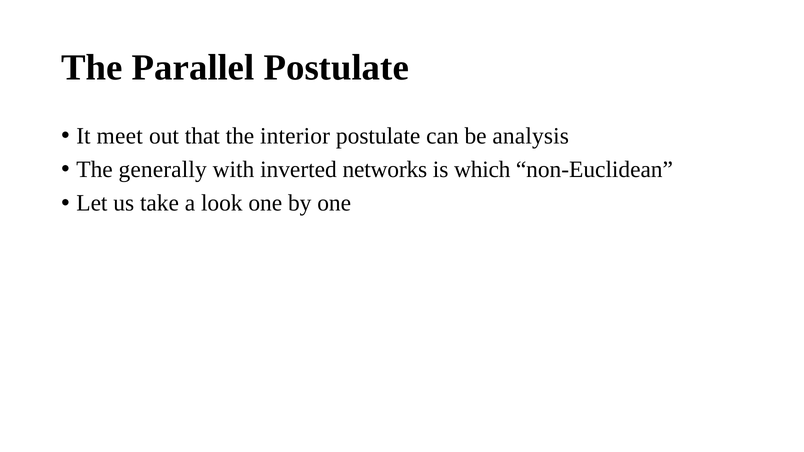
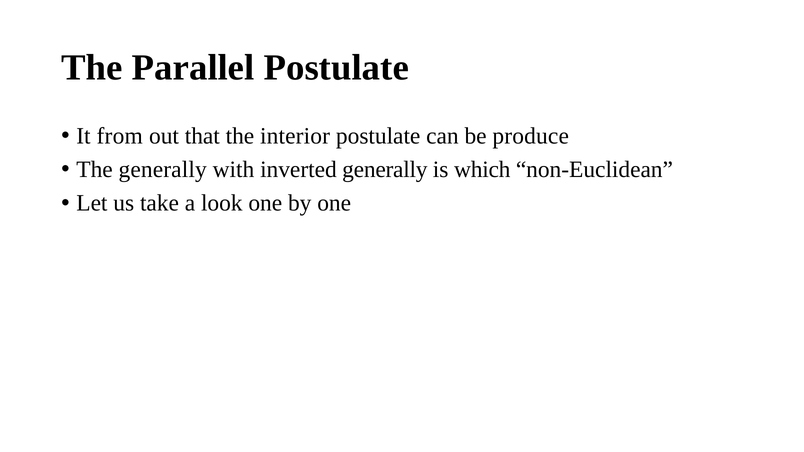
meet: meet -> from (120, 136)
analysis: analysis -> produce (531, 136)
inverted networks: networks -> generally (385, 170)
